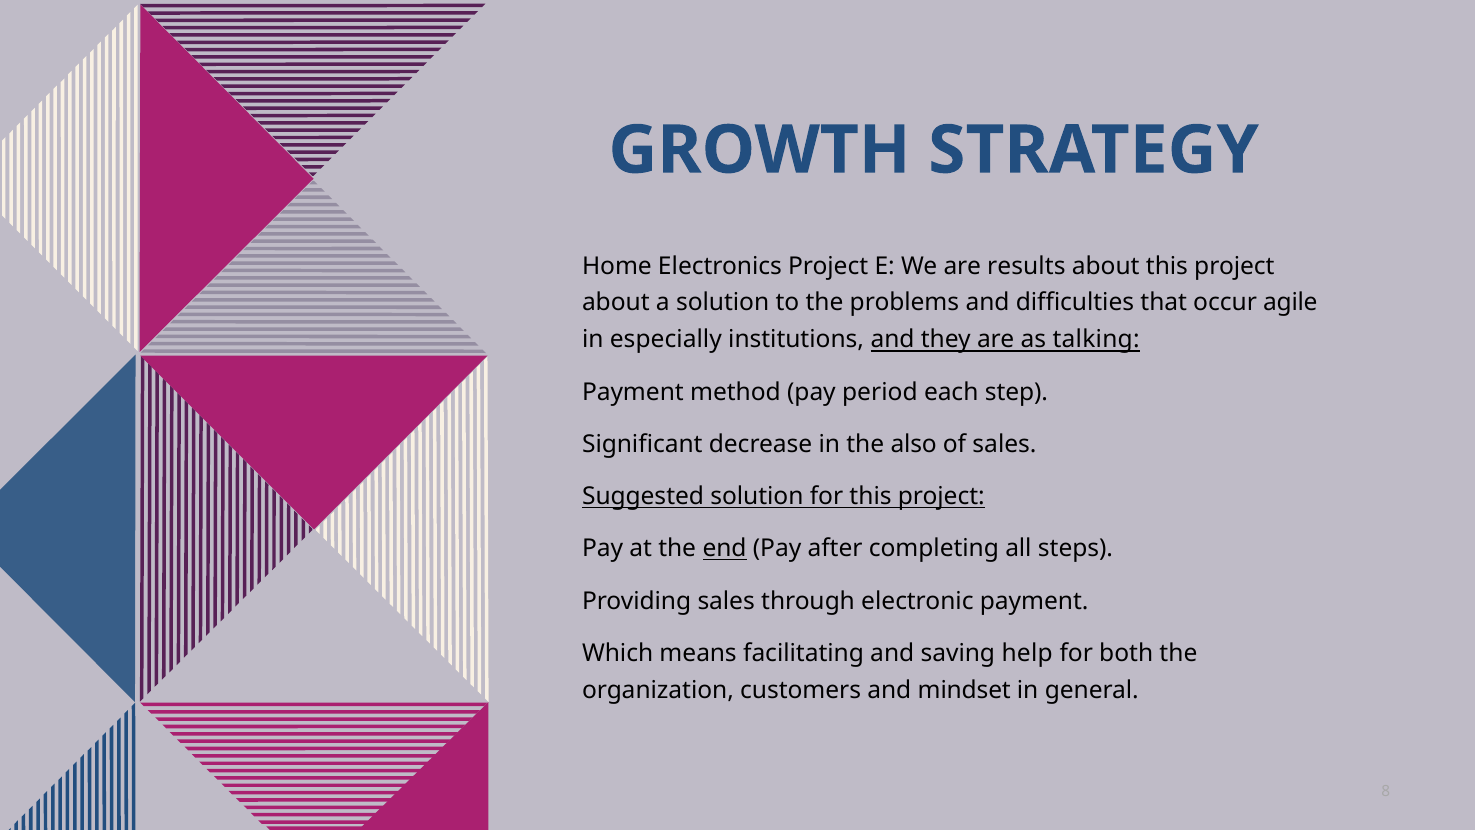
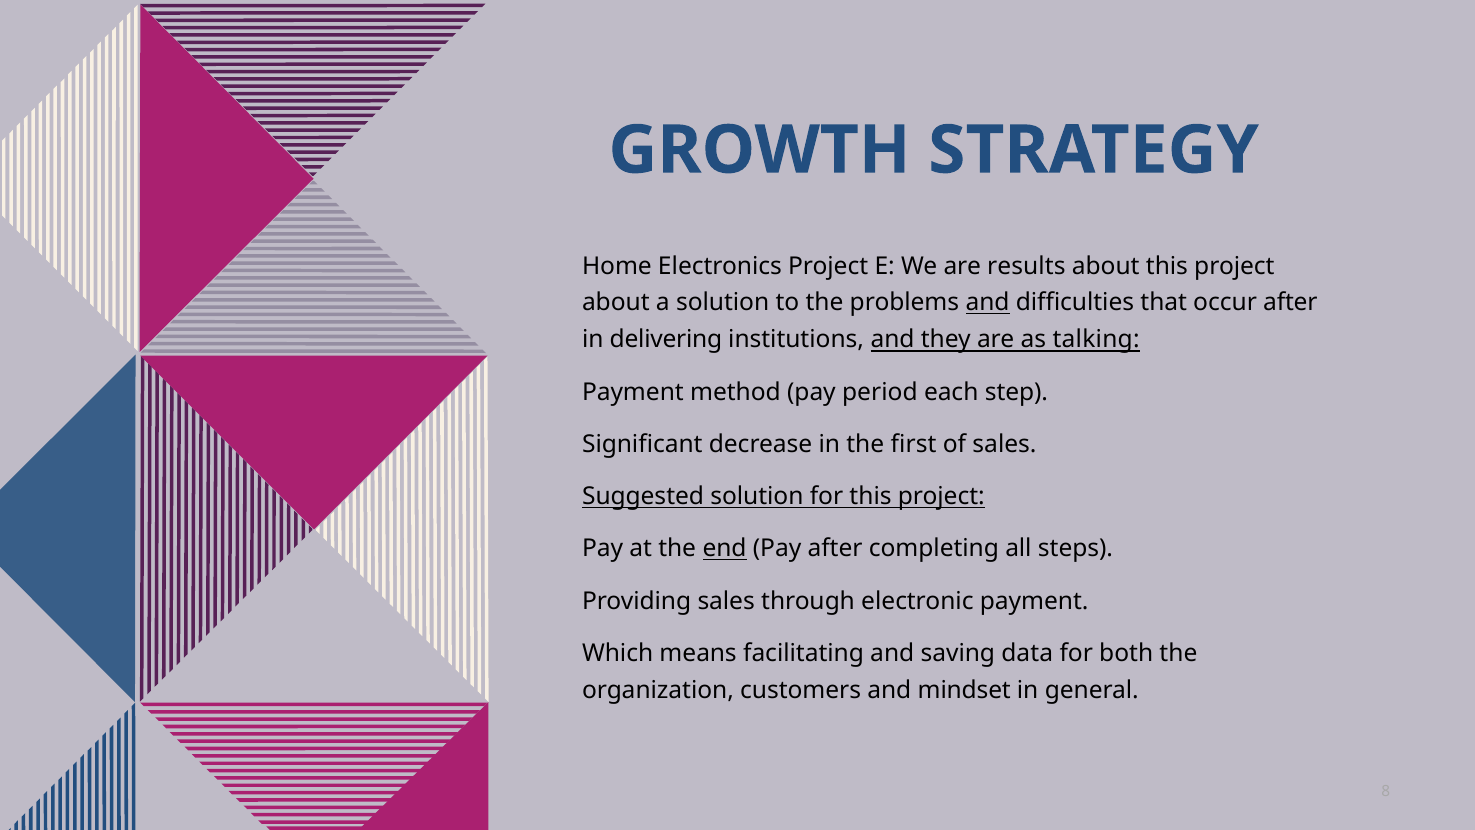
and underline: none -> present (988, 303)
occur agile: agile -> after (1290, 303)
especially: especially -> delivering (666, 340)
also: also -> first (914, 444)
help: help -> data (1027, 653)
